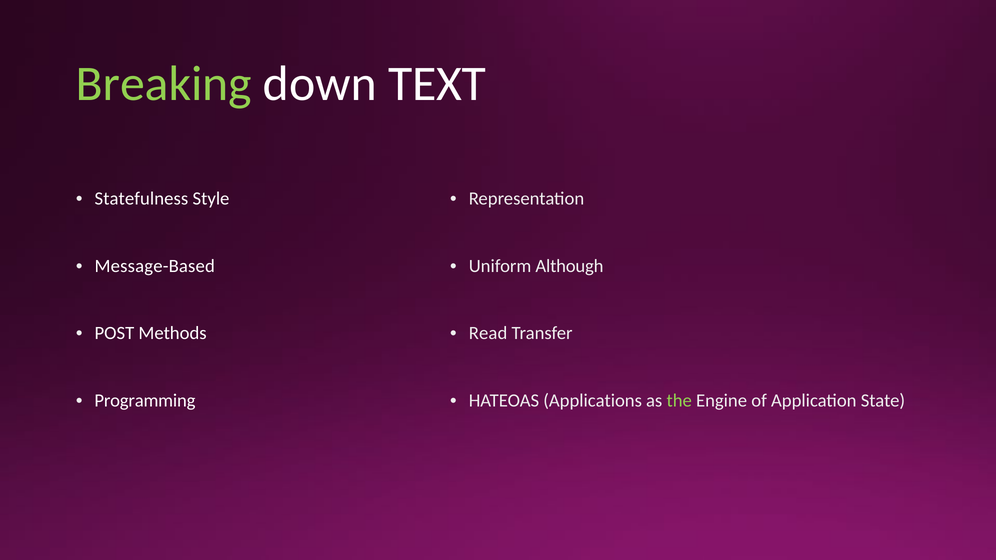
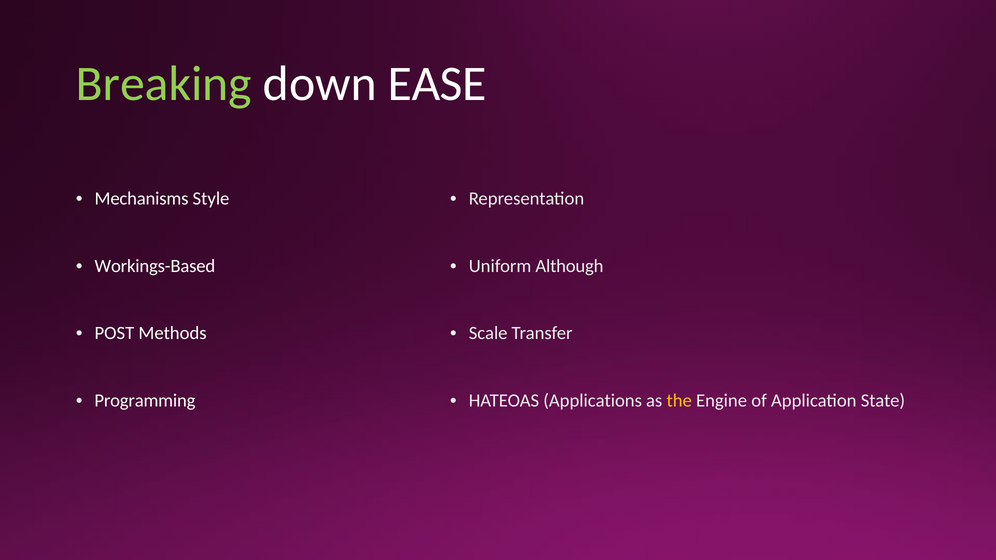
TEXT: TEXT -> EASE (437, 84)
Statefulness: Statefulness -> Mechanisms (142, 199)
Message-Based: Message-Based -> Workings-Based (155, 266)
Read: Read -> Scale (488, 333)
the colour: light green -> yellow (679, 401)
